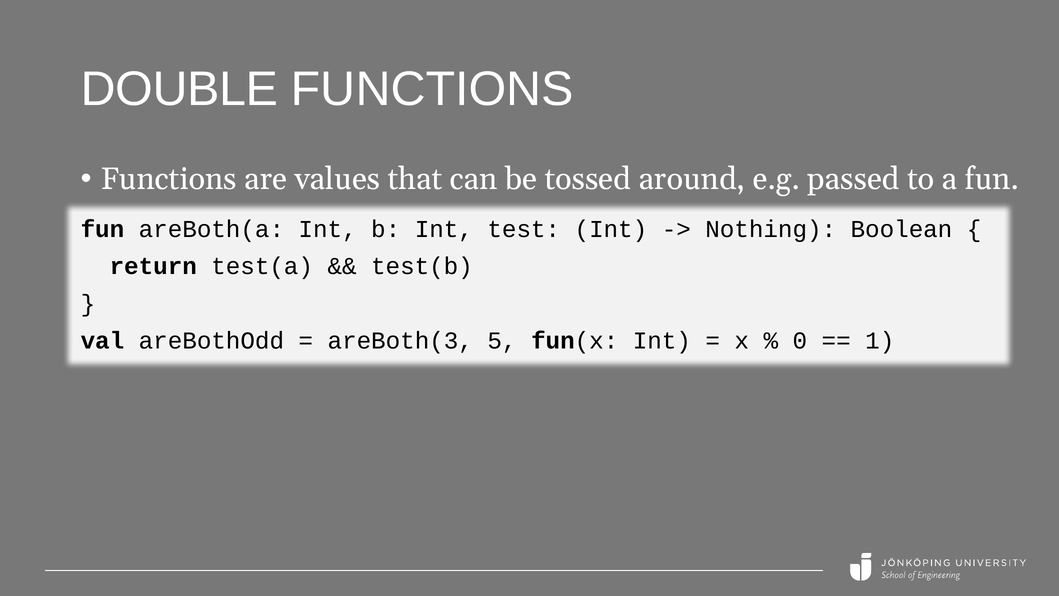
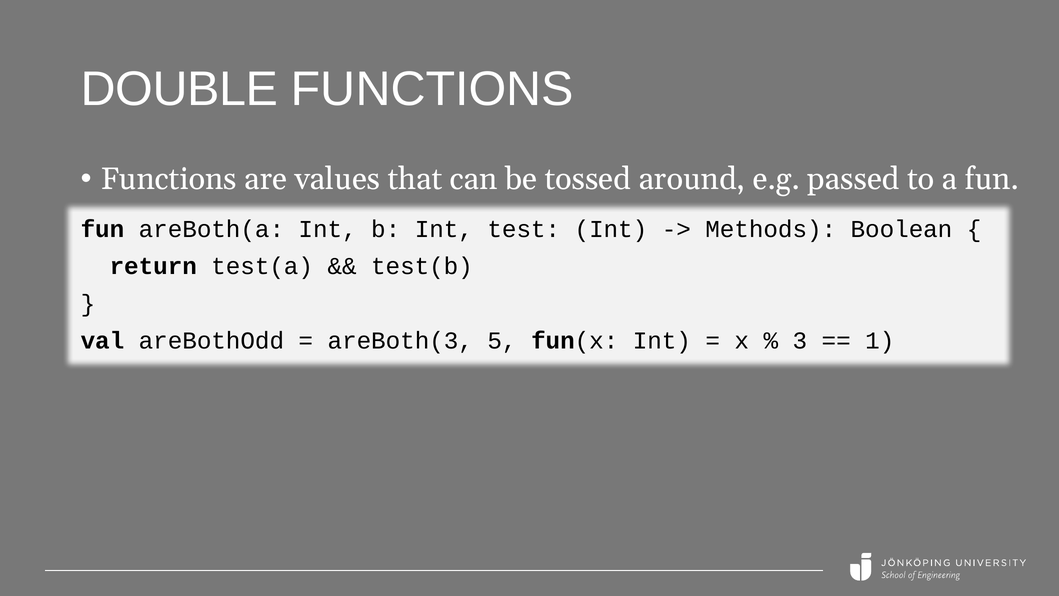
Nothing: Nothing -> Methods (771, 229)
0: 0 -> 3 (800, 341)
